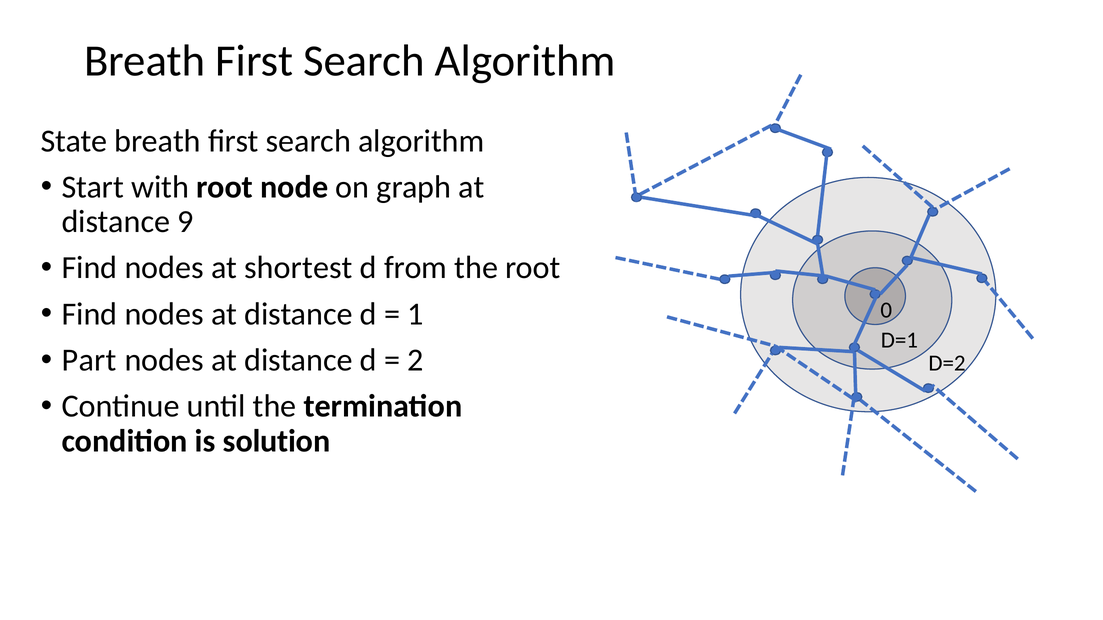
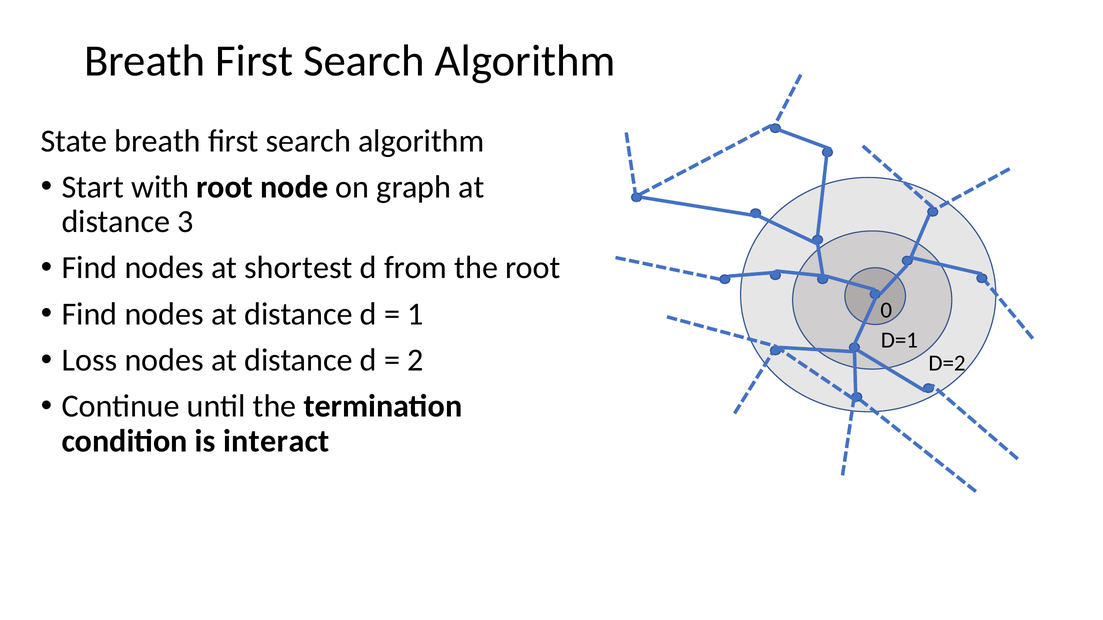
9: 9 -> 3 (185, 222)
Part: Part -> Loss (89, 360)
solution: solution -> interact (276, 441)
